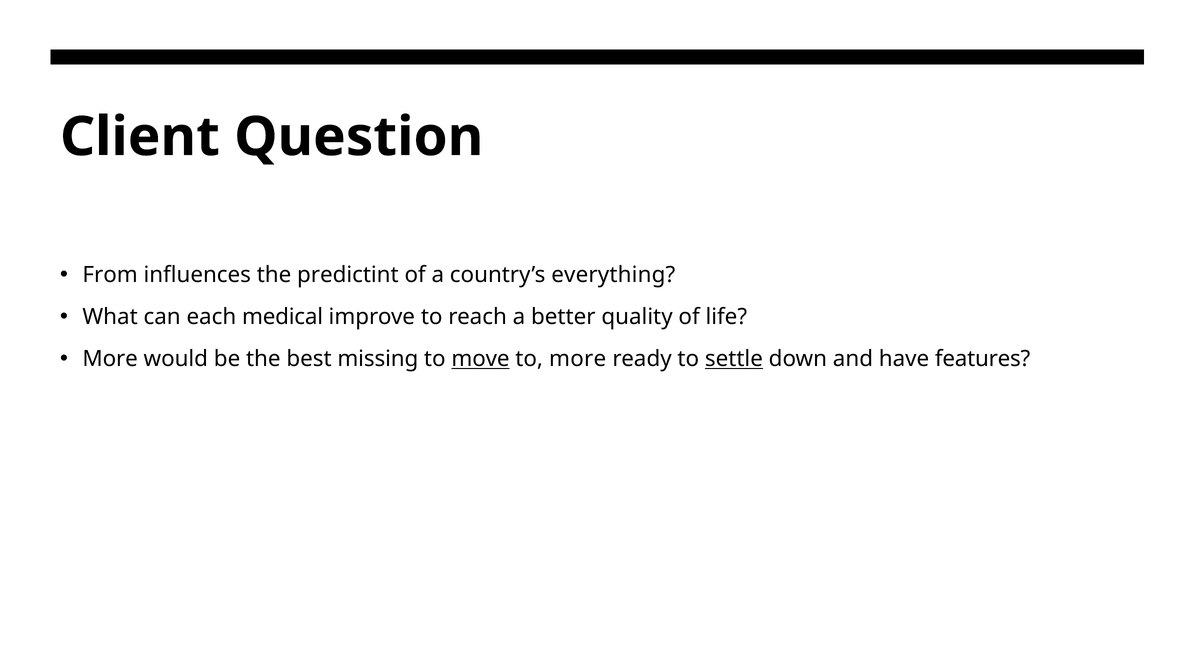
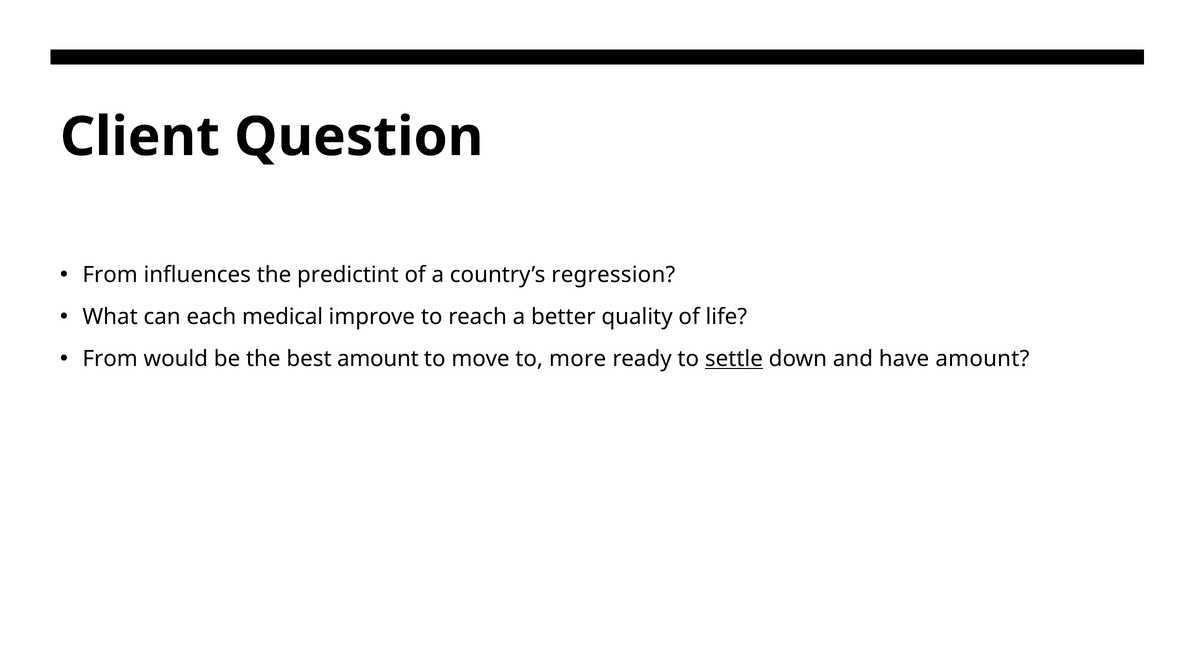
everything: everything -> regression (613, 275)
More: More -> From (110, 359)
best missing: missing -> amount (378, 359)
move underline: present -> none (481, 359)
have features: features -> amount (982, 359)
